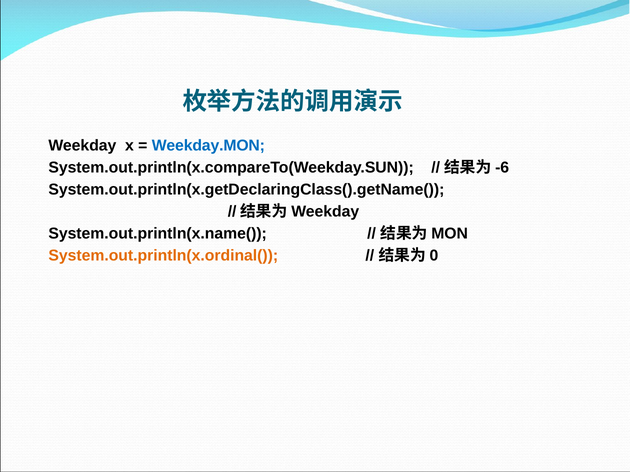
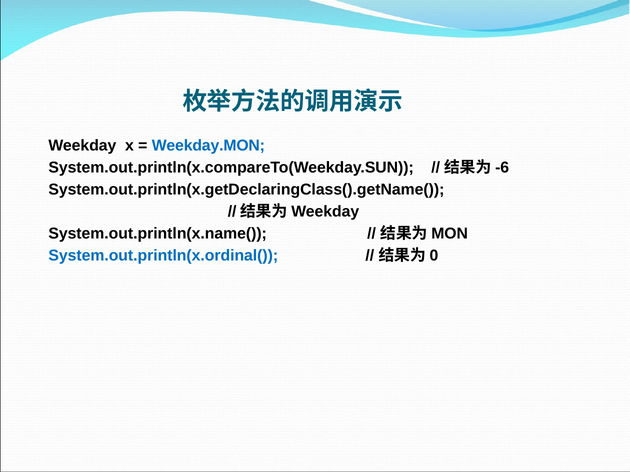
System.out.println(x.ordinal( colour: orange -> blue (163, 256)
